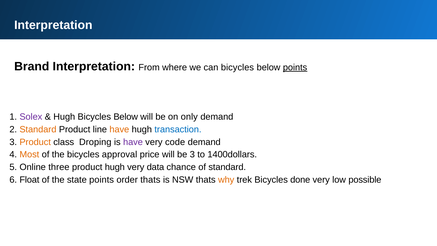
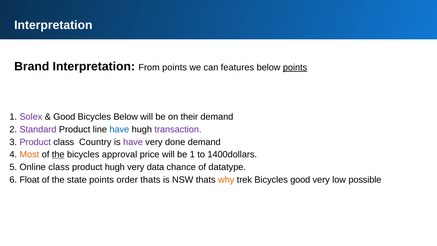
From where: where -> points (175, 67)
can bicycles: bicycles -> features (237, 67)
Hugh: Hugh -> Good (64, 117)
only: only -> their (189, 117)
Standard colour: orange -> purple (38, 129)
have colour: orange -> blue (119, 129)
transaction colour: blue -> purple (178, 129)
Product colour: orange -> purple (35, 142)
Droping: Droping -> Country (95, 142)
code: code -> done (175, 142)
the underline: none -> present (58, 154)
be 3: 3 -> 1 (192, 154)
Online three: three -> class (59, 167)
of standard: standard -> datatype (227, 167)
Bicycles done: done -> good (300, 180)
